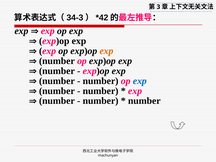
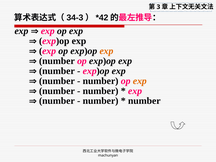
exp colour: blue -> orange (140, 81)
